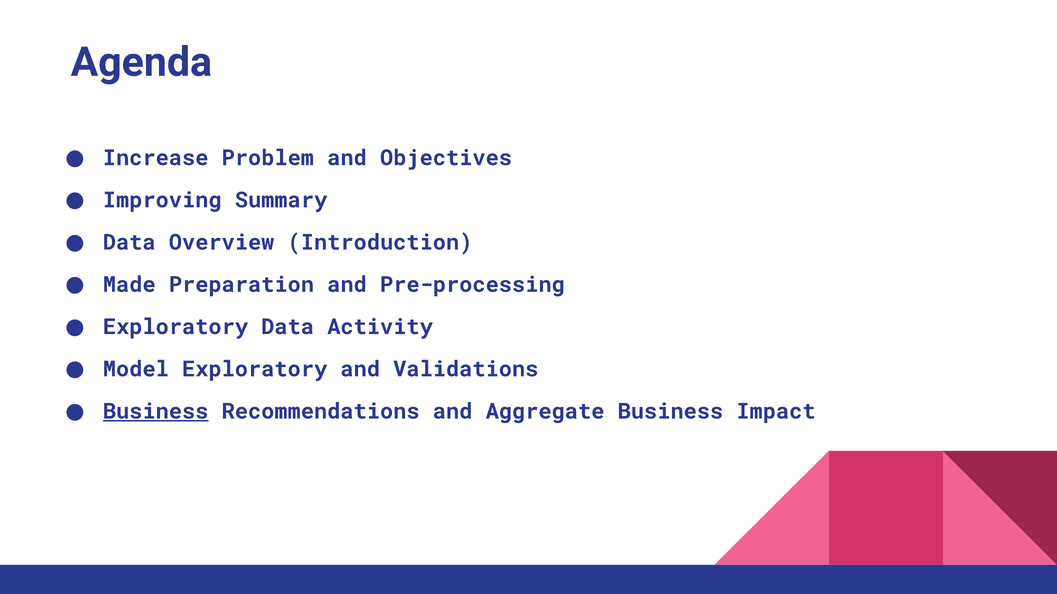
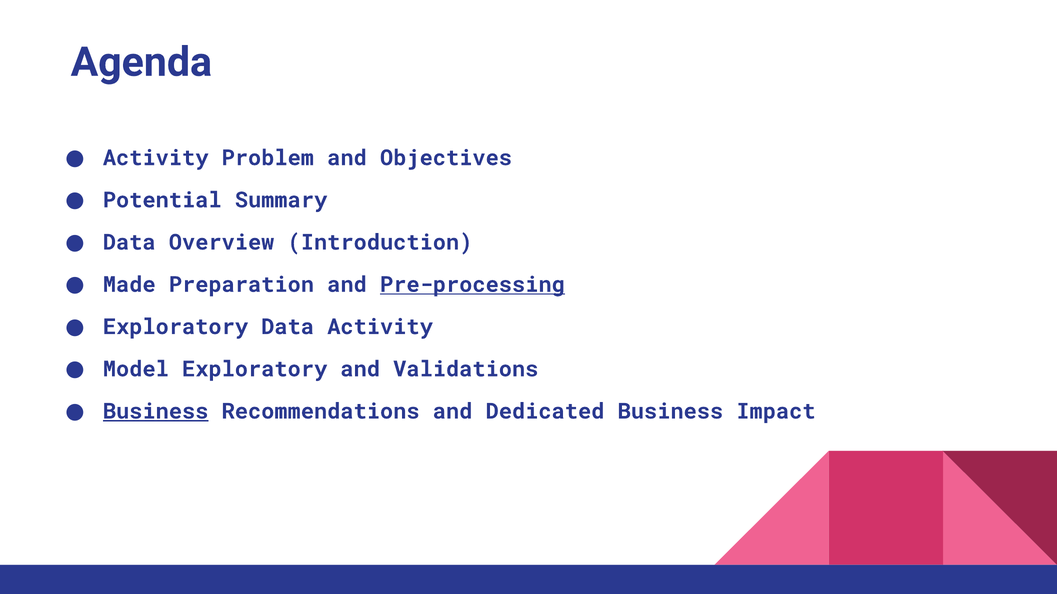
Increase: Increase -> Activity (156, 158)
Improving: Improving -> Potential (162, 200)
Pre-processing underline: none -> present (472, 285)
Aggregate: Aggregate -> Dedicated (545, 412)
